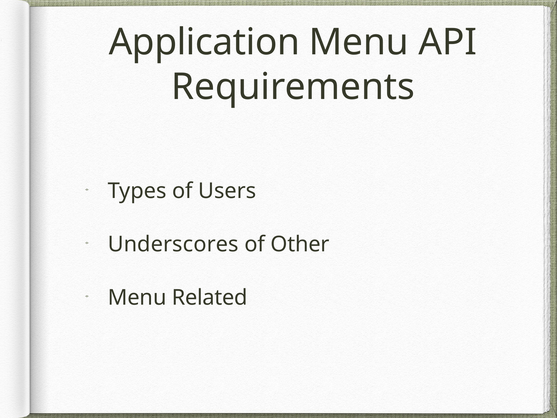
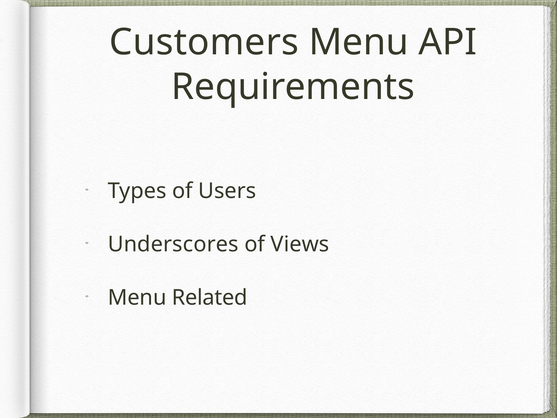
Application: Application -> Customers (204, 42)
Other: Other -> Views (300, 244)
